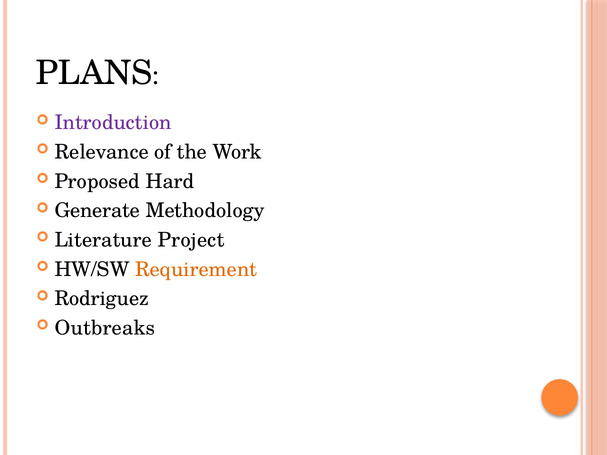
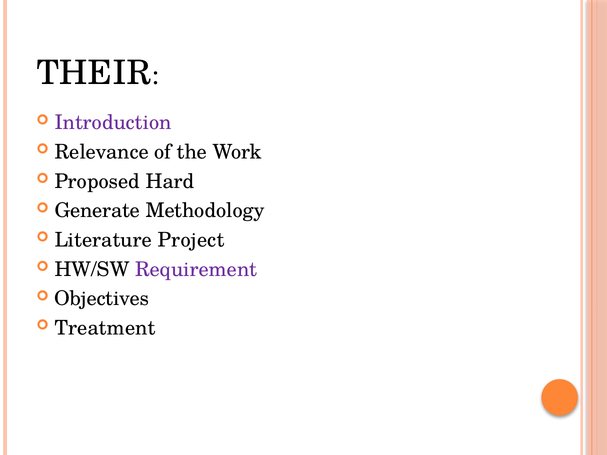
PLANS: PLANS -> THEIR (94, 73)
Requirement colour: orange -> purple (196, 270)
Rodriguez: Rodriguez -> Objectives (102, 299)
Outbreaks: Outbreaks -> Treatment (105, 328)
